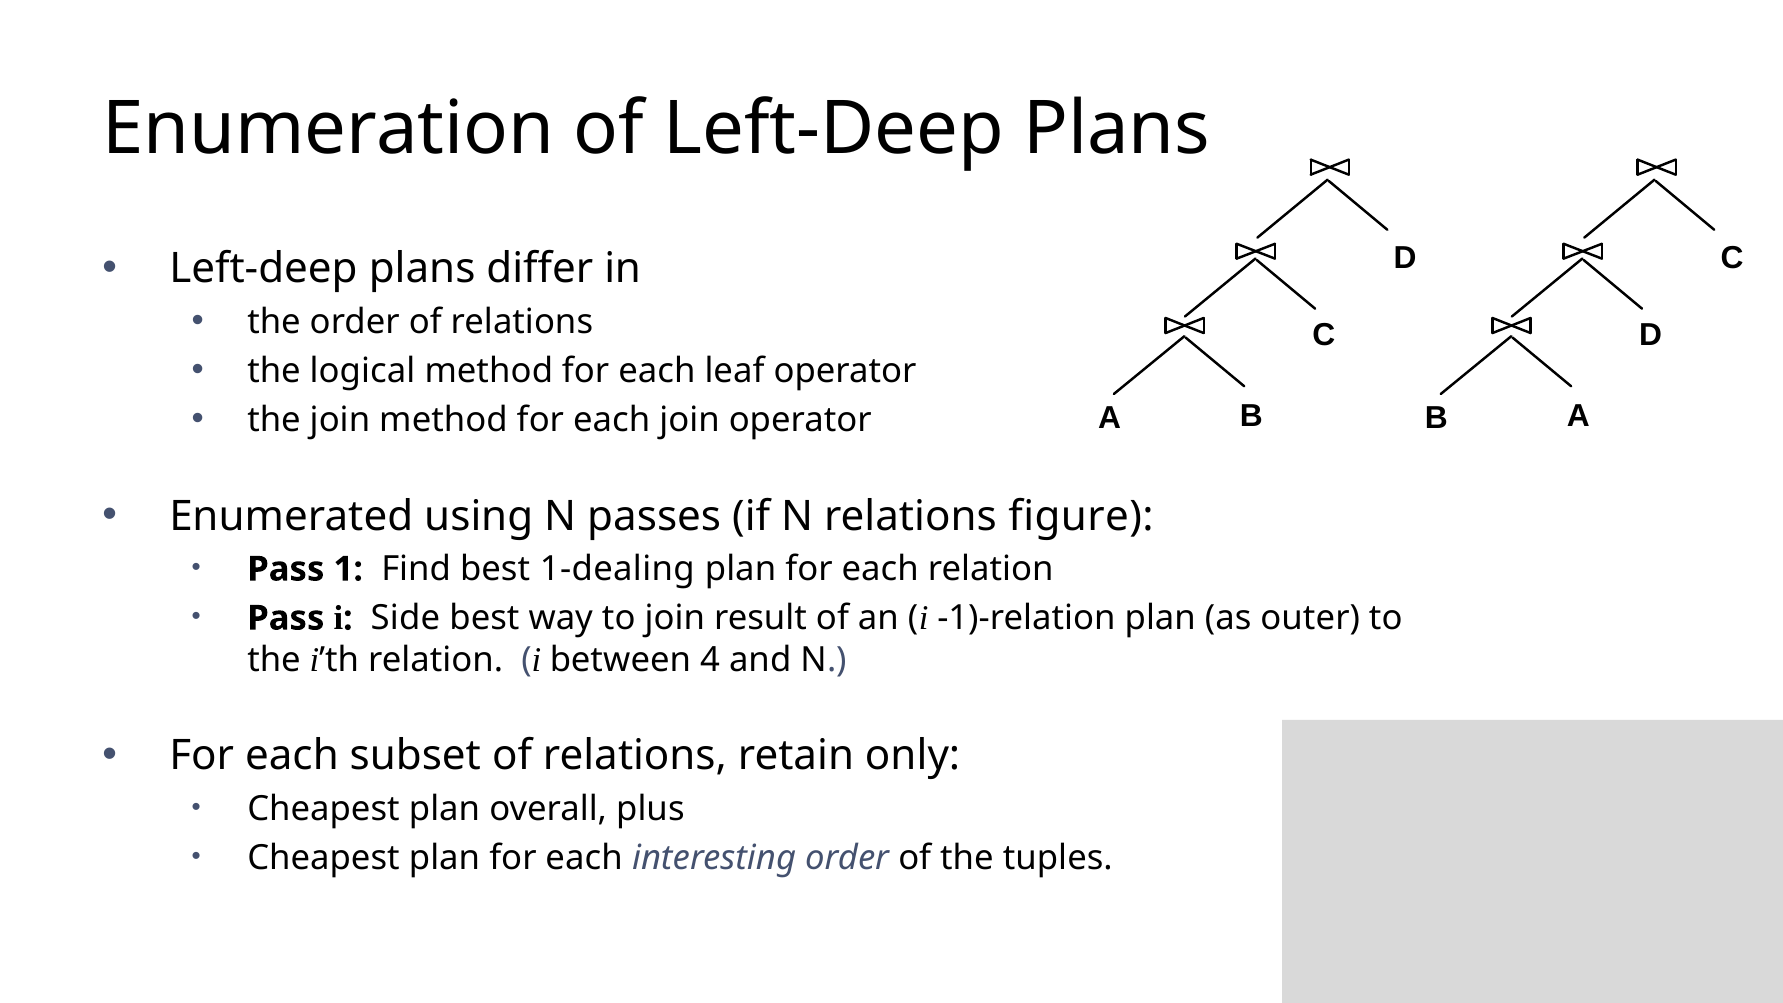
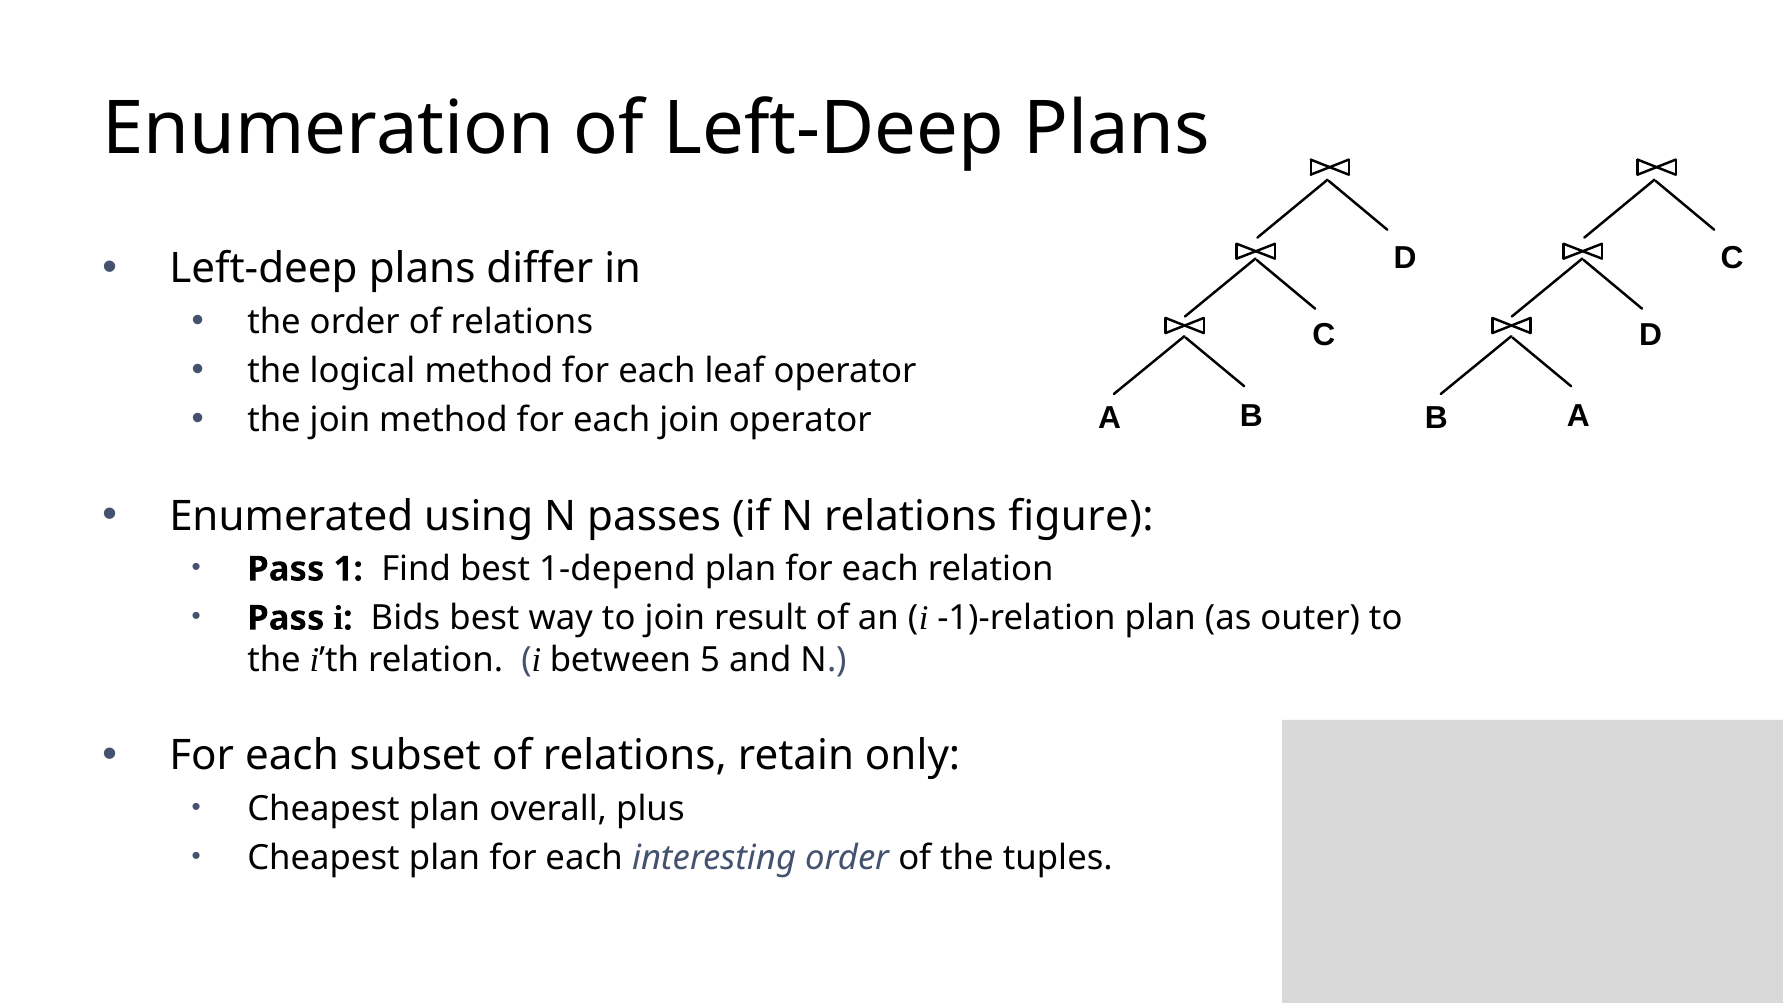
1-dealing: 1-dealing -> 1-depend (617, 569)
Side: Side -> Bids (405, 618)
4: 4 -> 5 (710, 660)
